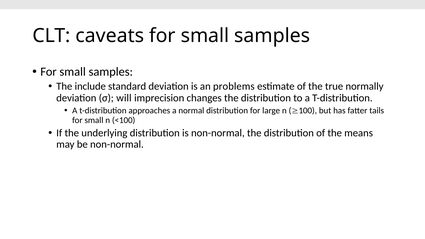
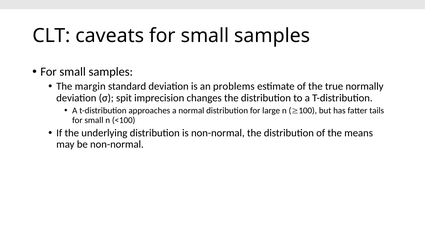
include: include -> margin (90, 86)
will: will -> spit (124, 98)
